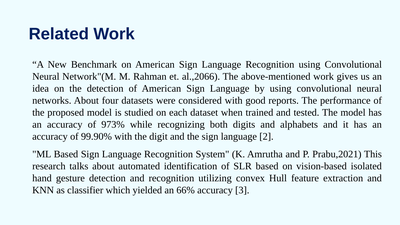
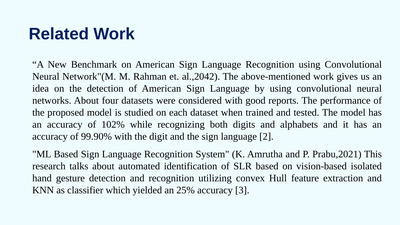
al.,2066: al.,2066 -> al.,2042 (201, 77)
973%: 973% -> 102% (113, 125)
66%: 66% -> 25% (186, 190)
